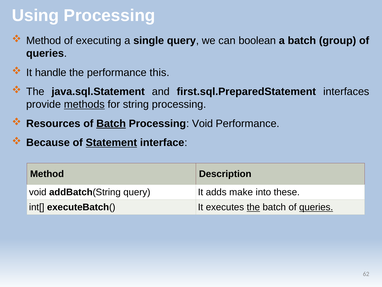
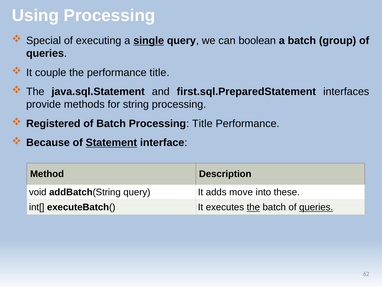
Method: Method -> Special (44, 41)
single underline: none -> present (149, 41)
handle: handle -> couple (51, 72)
performance this: this -> title (159, 72)
methods underline: present -> none (84, 104)
Resources: Resources -> Registered (53, 123)
Batch underline: present -> none (111, 123)
Processing Void: Void -> Title (202, 123)
make: make -> move (241, 192)
